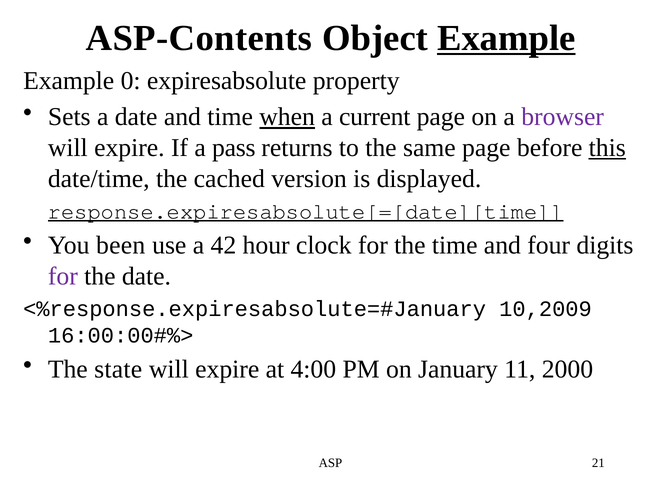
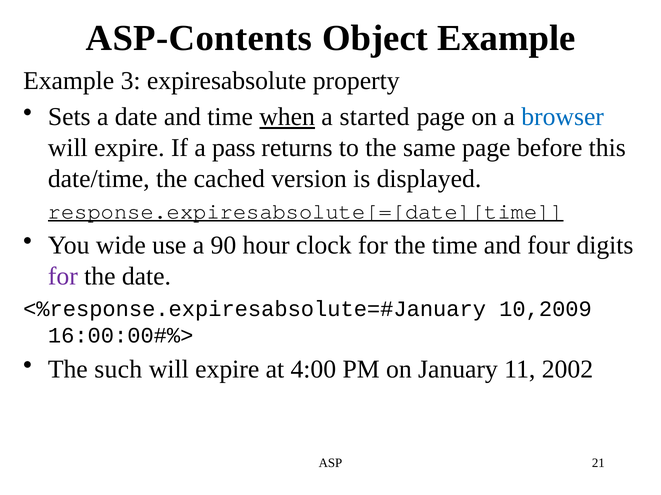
Example underline: present -> none (506, 38)
0: 0 -> 3 (131, 81)
current: current -> started (375, 117)
browser colour: purple -> blue (563, 117)
this underline: present -> none (607, 148)
been: been -> wide (121, 246)
42: 42 -> 90 (223, 246)
state: state -> such (118, 370)
2000: 2000 -> 2002 (567, 370)
